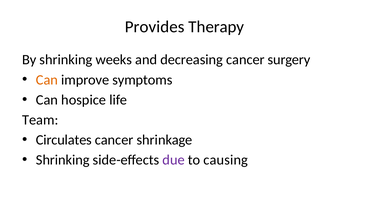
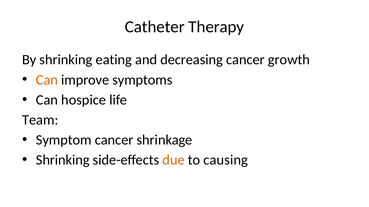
Provides: Provides -> Catheter (155, 27)
weeks: weeks -> eating (114, 60)
surgery: surgery -> growth (289, 60)
Circulates: Circulates -> Symptom (64, 140)
due colour: purple -> orange (174, 160)
